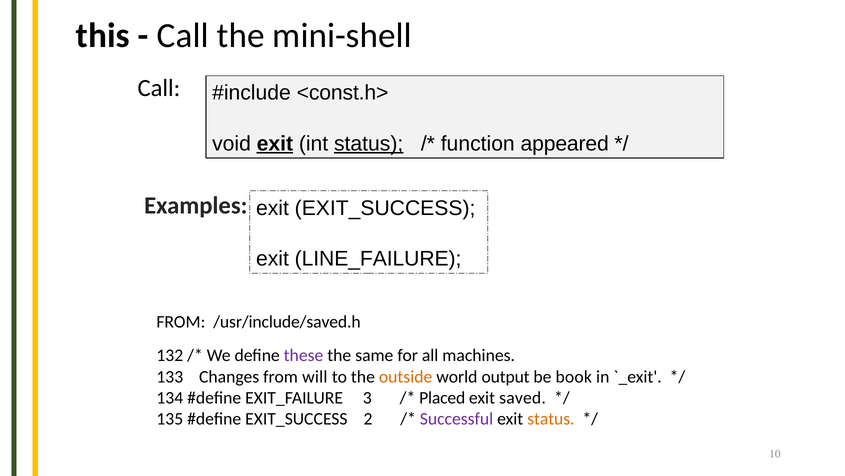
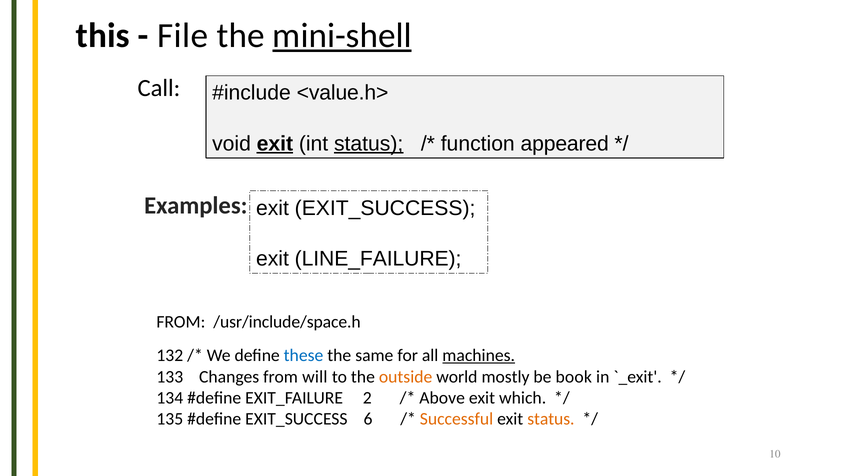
Call: Call -> File (183, 36)
mini-shell underline: none -> present (342, 36)
<const.h>: <const.h> -> <value.h> (343, 93)
/usr/include/saved.h: /usr/include/saved.h -> /usr/include/space.h (287, 321)
these colour: purple -> blue (304, 355)
machines underline: none -> present (479, 355)
output: output -> mostly (506, 376)
3: 3 -> 2 (367, 397)
Placed: Placed -> Above (442, 397)
saved: saved -> which (523, 397)
2: 2 -> 6 (368, 418)
Successful colour: purple -> orange (457, 418)
